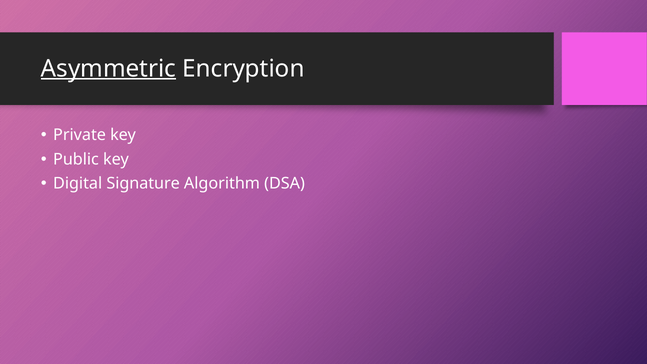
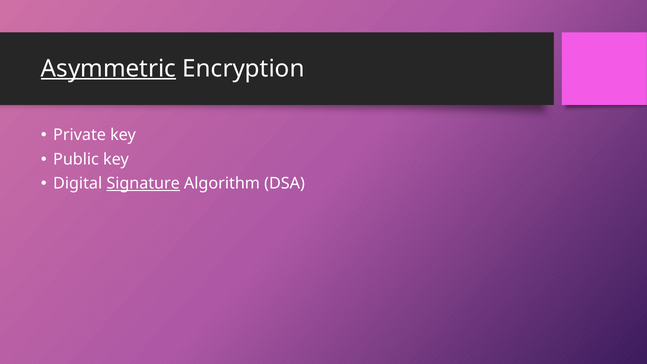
Signature underline: none -> present (143, 183)
